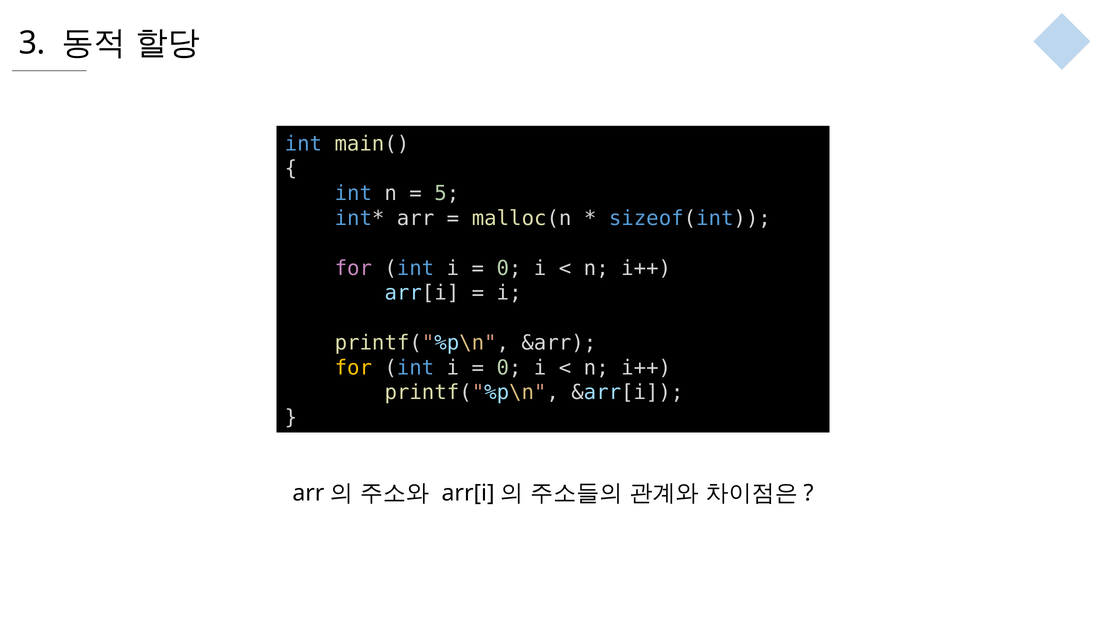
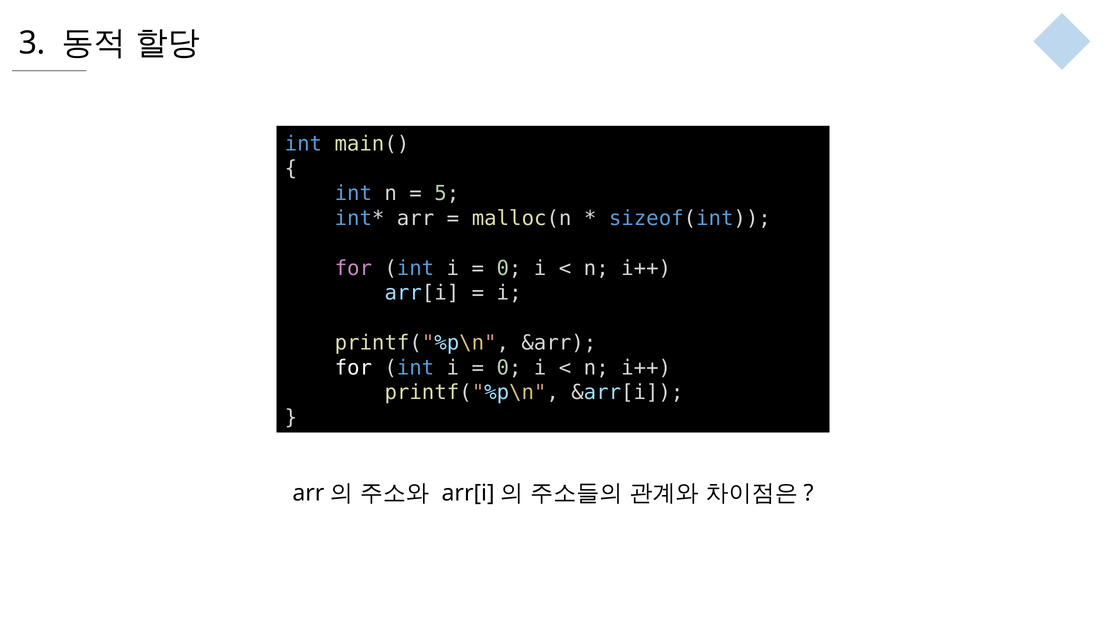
for colour: yellow -> white (353, 368)
